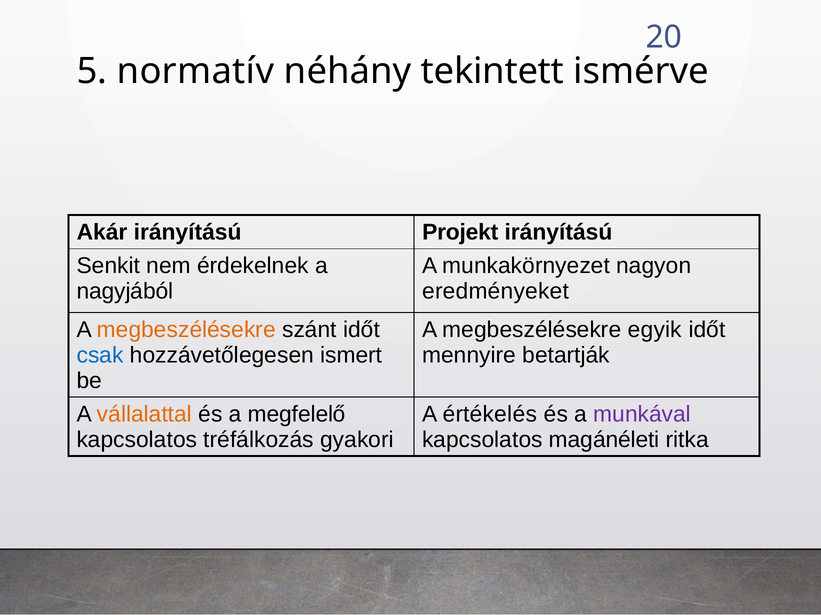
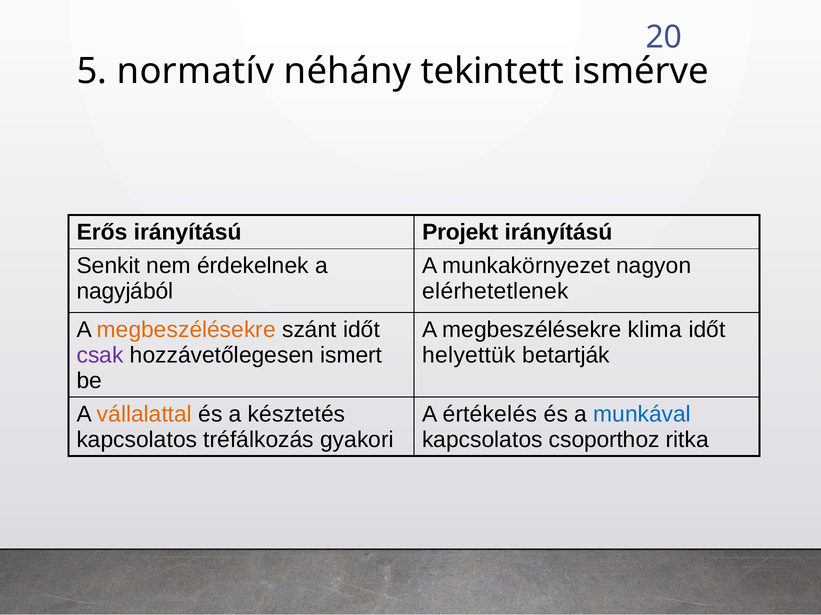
Akár: Akár -> Erős (102, 233)
eredményeket: eredményeket -> elérhetetlenek (496, 292)
egyik: egyik -> klima (655, 330)
csak colour: blue -> purple (100, 356)
mennyire: mennyire -> helyettük (469, 356)
megfelelő: megfelelő -> késztetés (297, 415)
munkával colour: purple -> blue (642, 415)
magánéleti: magánéleti -> csoporthoz (604, 440)
